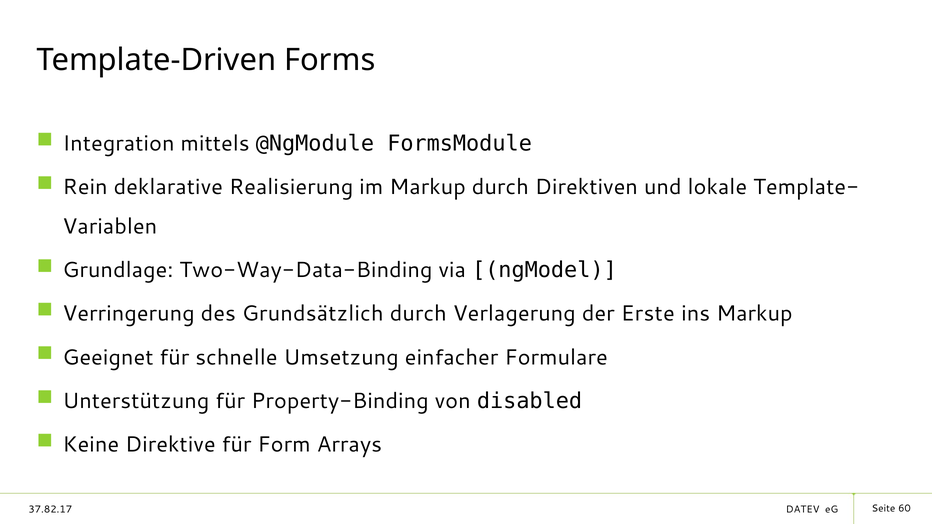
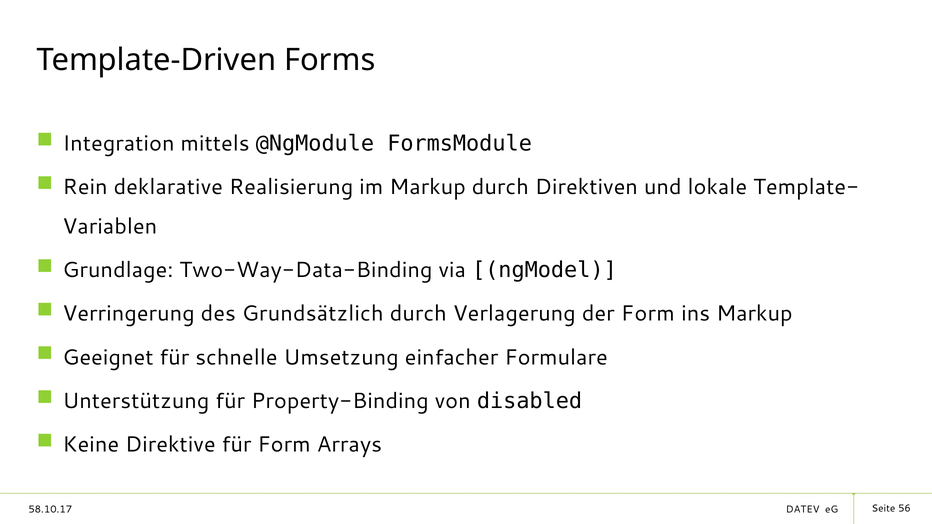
der Erste: Erste -> Form (648, 314)
37.82.17: 37.82.17 -> 58.10.17 (50, 510)
60: 60 -> 56 (904, 509)
